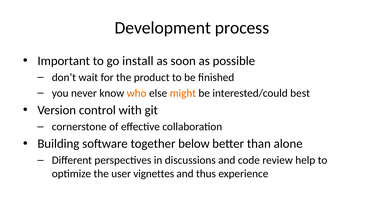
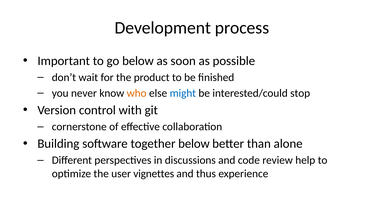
go install: install -> below (138, 61)
might colour: orange -> blue (183, 93)
best: best -> stop (300, 93)
